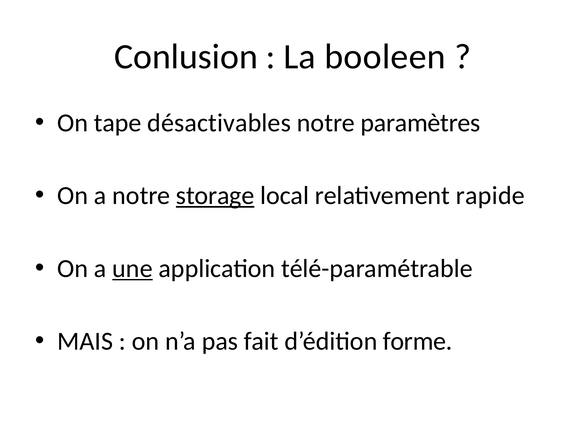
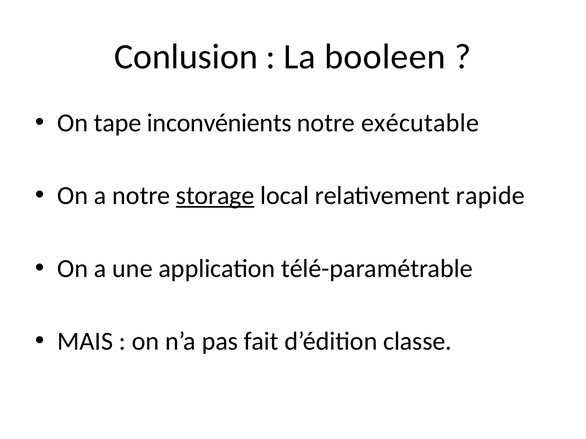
désactivables: désactivables -> inconvénients (219, 123)
paramètres: paramètres -> exécutable (420, 123)
une underline: present -> none (132, 269)
forme: forme -> classe (418, 342)
